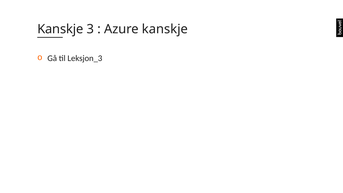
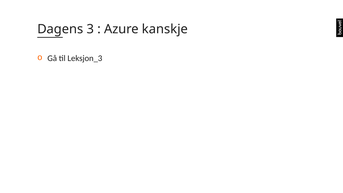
Kanskje: Kanskje -> Dagens (60, 29)
